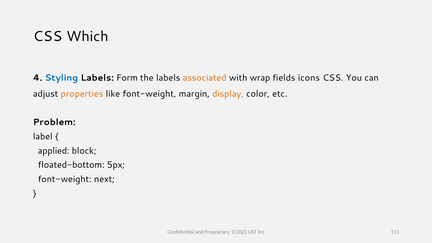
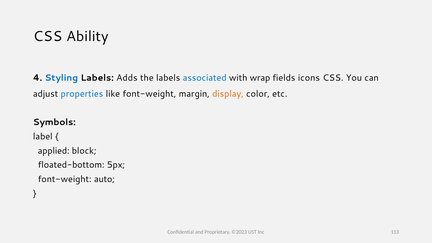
Which: Which -> Ability (87, 36)
Form: Form -> Adds (127, 78)
associated colour: orange -> blue (205, 78)
properties colour: orange -> blue (82, 94)
Problem: Problem -> Symbols (54, 122)
next: next -> auto (104, 179)
